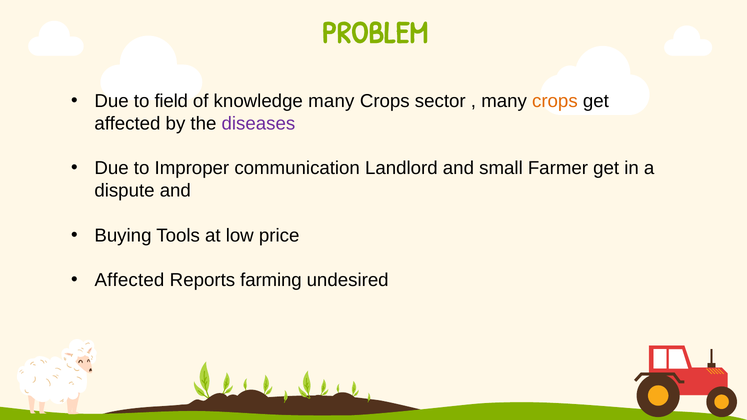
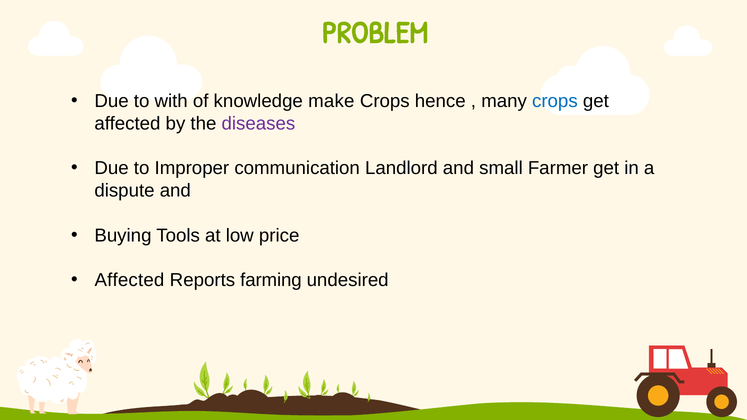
field: field -> with (171, 101)
knowledge many: many -> make (331, 101)
sector: sector -> hence (440, 101)
crops colour: orange -> blue (555, 101)
